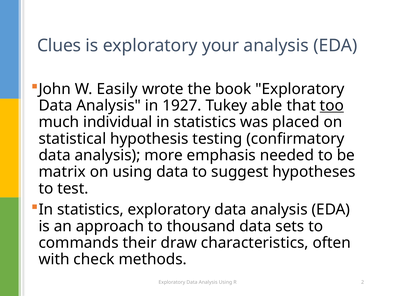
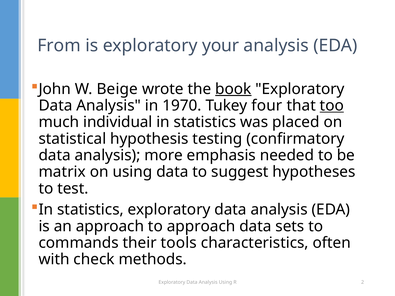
Clues: Clues -> From (59, 46)
Easily: Easily -> Beige (117, 89)
book underline: none -> present (233, 89)
1927: 1927 -> 1970 (182, 106)
able: able -> four (267, 106)
to thousand: thousand -> approach (201, 226)
draw: draw -> tools (179, 243)
